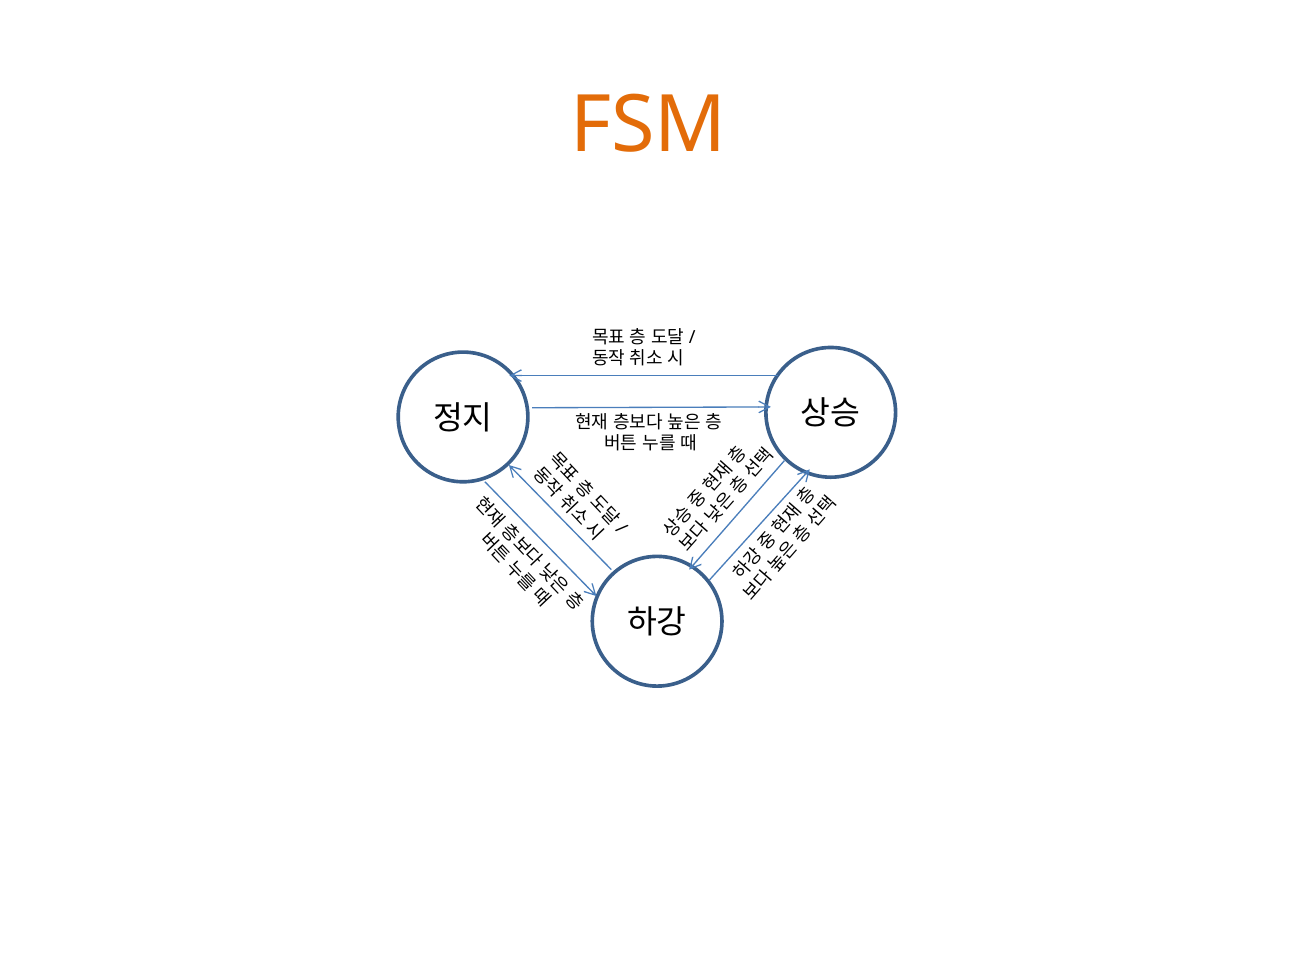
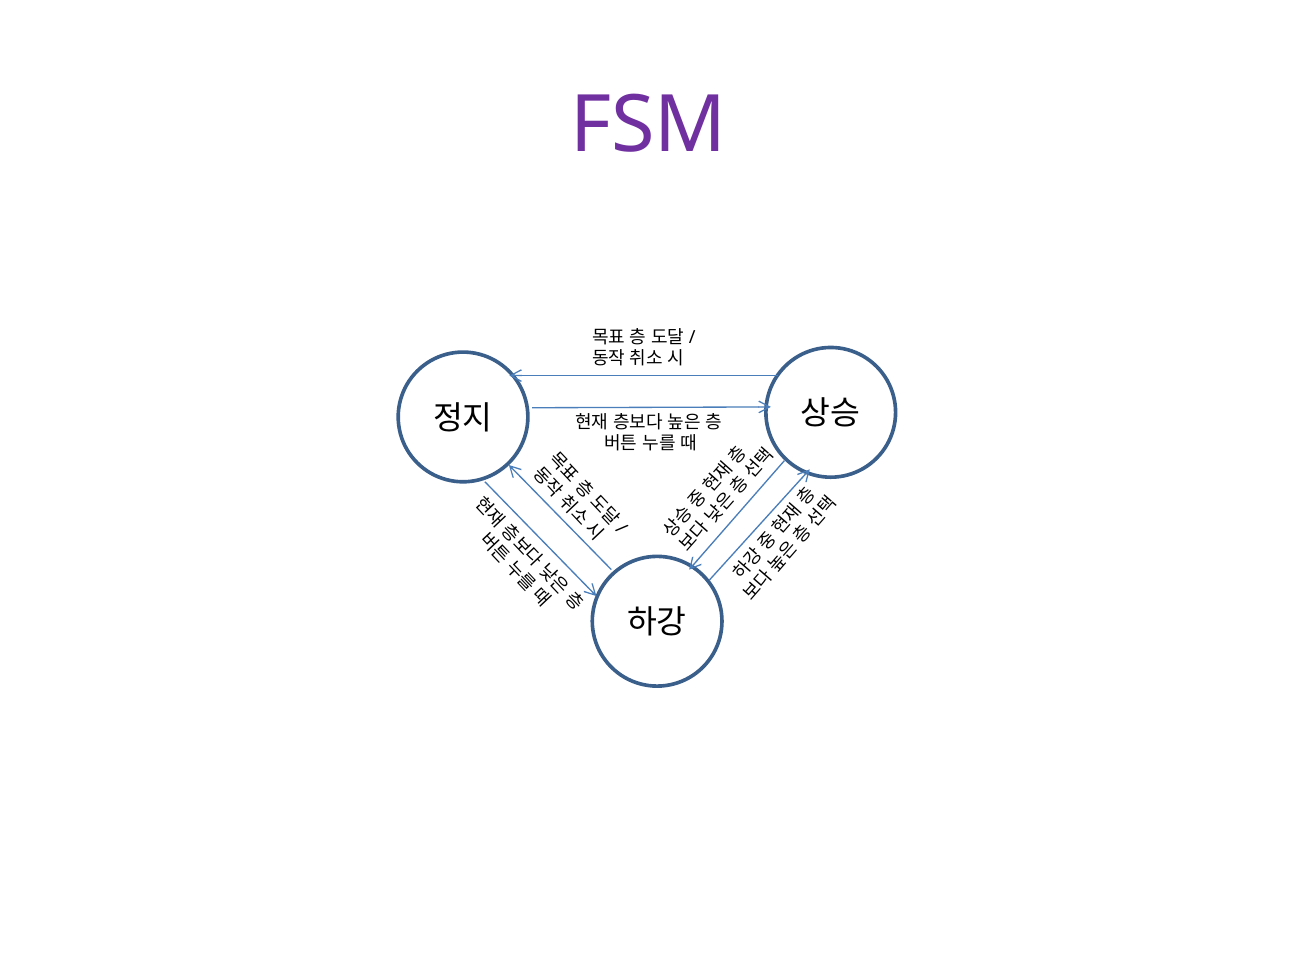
FSM colour: orange -> purple (648, 126)
